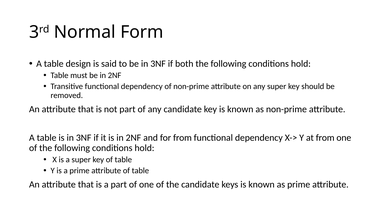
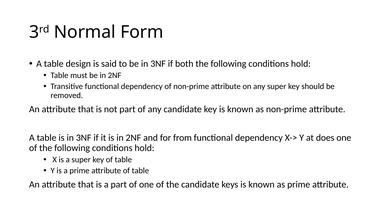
at from: from -> does (325, 138)
